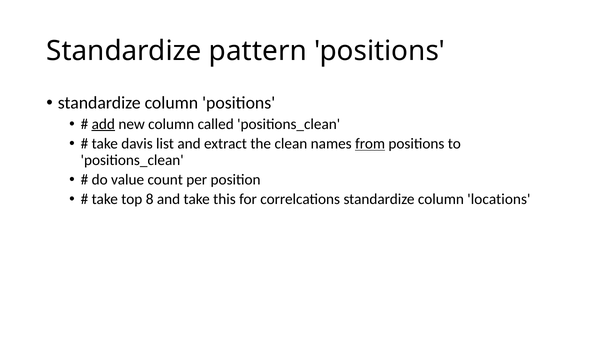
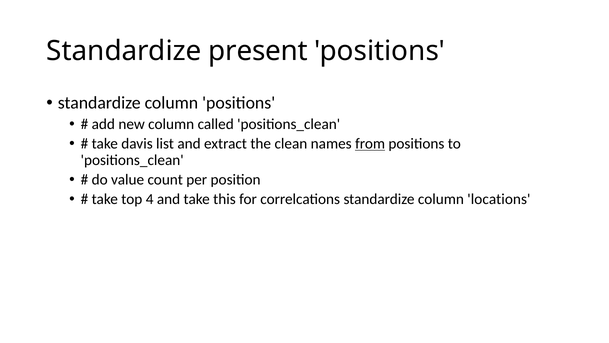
pattern: pattern -> present (258, 51)
add underline: present -> none (103, 124)
8: 8 -> 4 (150, 199)
